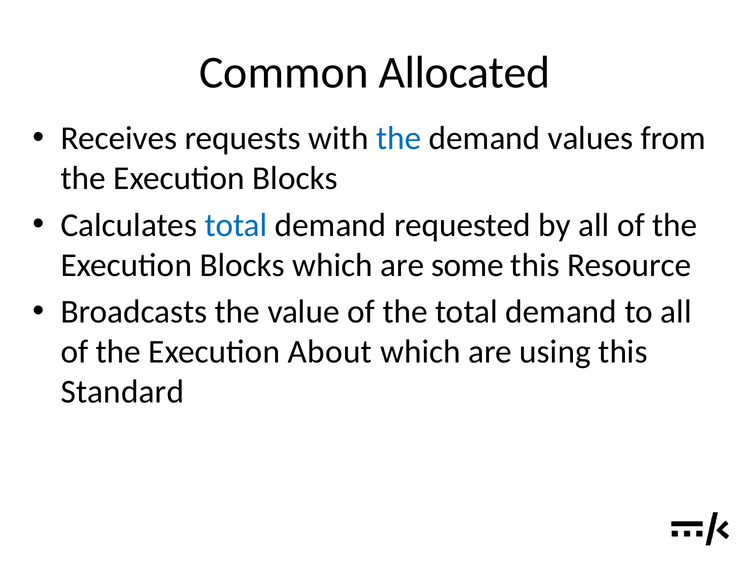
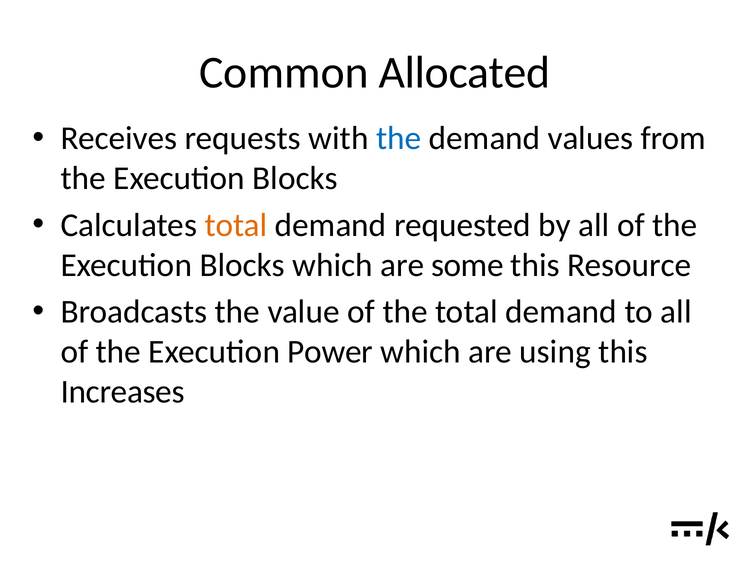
total colour: blue -> orange (236, 225)
About: About -> Power (330, 352)
Standard: Standard -> Increases (123, 392)
